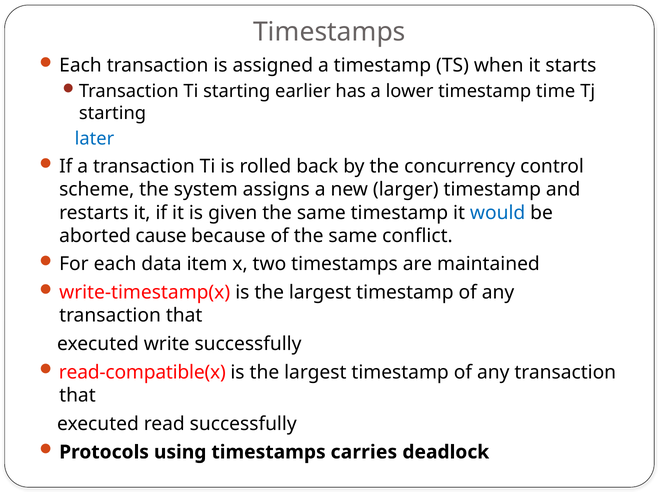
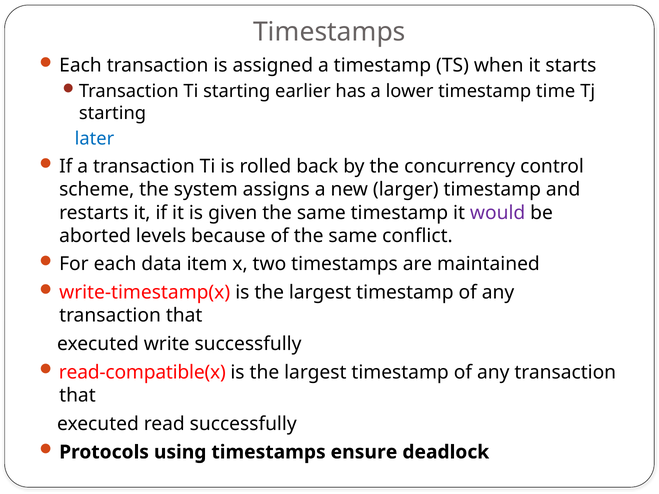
would colour: blue -> purple (498, 213)
cause: cause -> levels (161, 236)
carries: carries -> ensure (364, 452)
